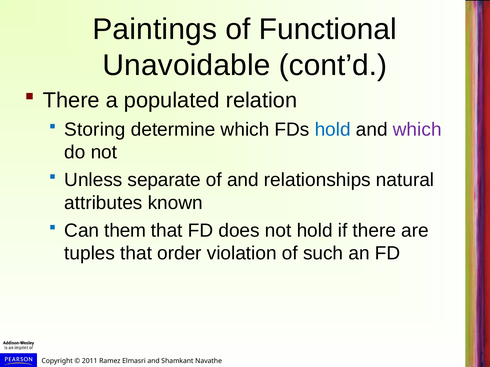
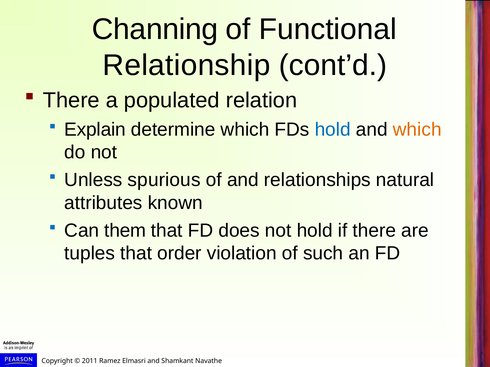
Paintings: Paintings -> Channing (155, 29)
Unavoidable: Unavoidable -> Relationship (186, 65)
Storing: Storing -> Explain (95, 130)
which colour: purple -> orange (417, 130)
separate: separate -> spurious (164, 180)
